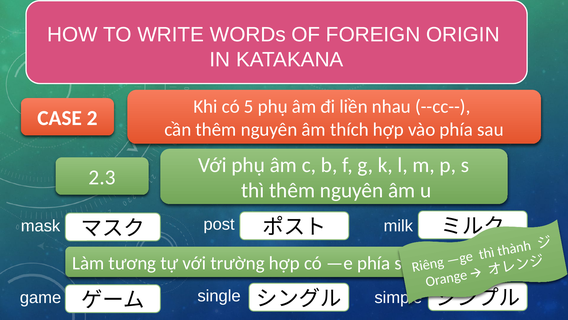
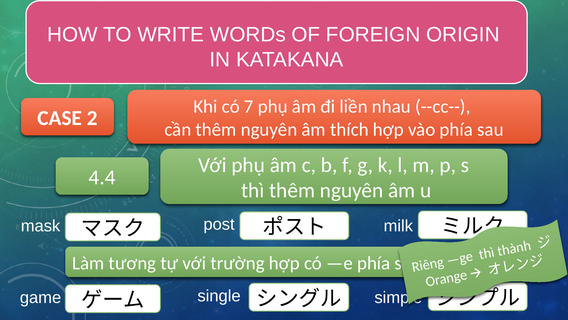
5: 5 -> 7 (249, 106)
2.3: 2.3 -> 4.4 (102, 177)
